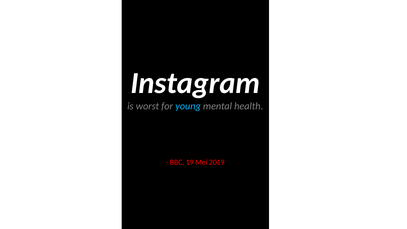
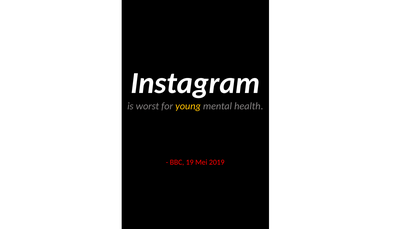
young colour: light blue -> yellow (188, 106)
